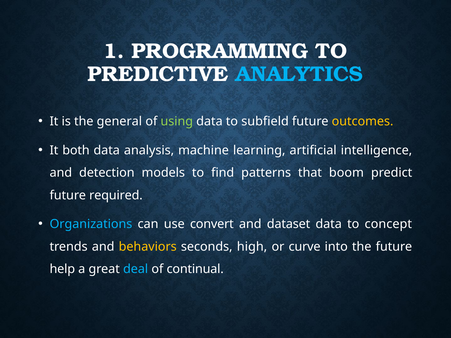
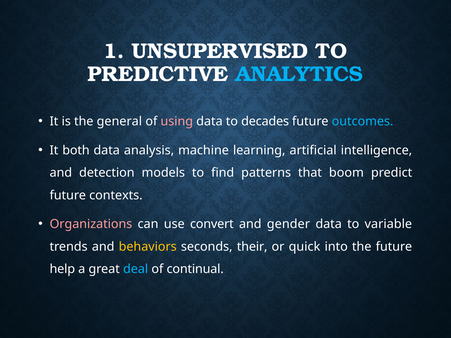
PROGRAMMING: PROGRAMMING -> UNSUPERVISED (220, 51)
using colour: light green -> pink (177, 122)
subfield: subfield -> decades (265, 122)
outcomes colour: yellow -> light blue (363, 122)
required: required -> contexts (116, 195)
Organizations colour: light blue -> pink (91, 224)
dataset: dataset -> gender (288, 224)
concept: concept -> variable (388, 224)
high: high -> their (252, 247)
curve: curve -> quick (305, 247)
